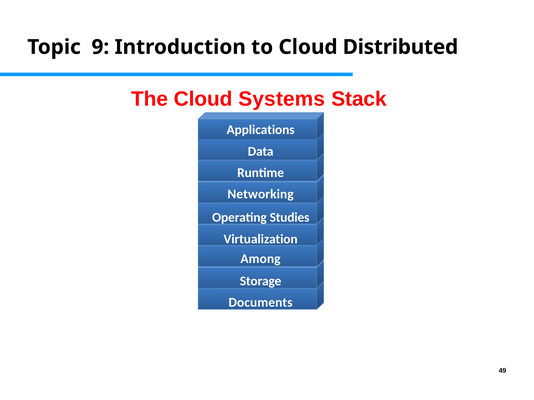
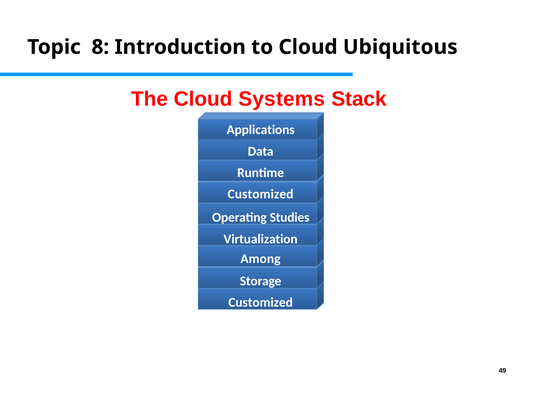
9: 9 -> 8 (100, 47)
Distributed: Distributed -> Ubiquitous (400, 47)
Networking: Networking -> Customized (261, 194)
Documents: Documents -> Customized (261, 303)
